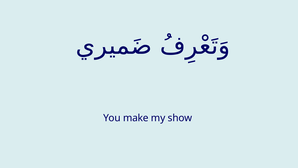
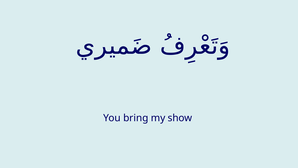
make: make -> bring (136, 118)
